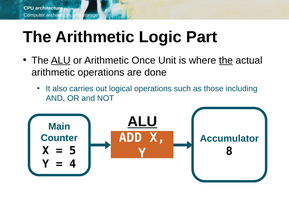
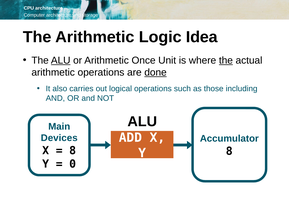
Part: Part -> Idea (202, 37)
done underline: none -> present (156, 73)
ALU underline: present -> none (142, 122)
Counter: Counter -> Devices (59, 138)
5: 5 -> 8 (73, 151)
4: 4 -> 0 (73, 165)
